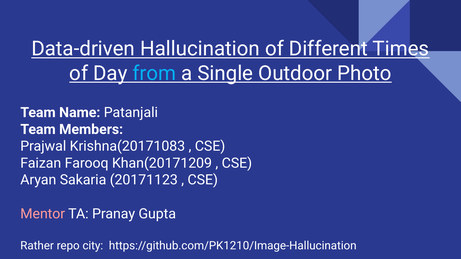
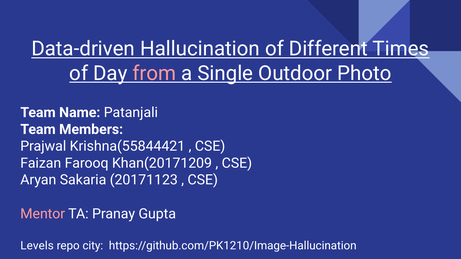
from colour: light blue -> pink (154, 74)
Krishna(20171083: Krishna(20171083 -> Krishna(55844421 (127, 146)
Rather: Rather -> Levels (37, 246)
